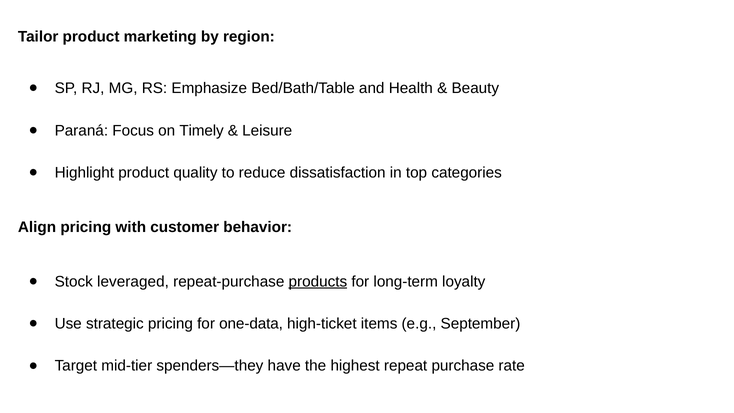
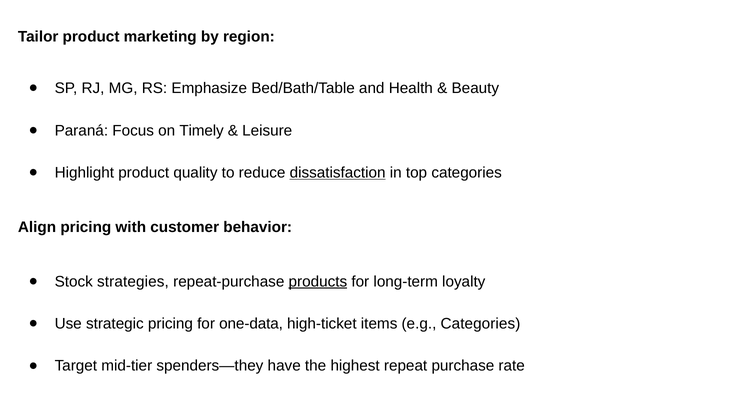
dissatisfaction underline: none -> present (338, 173)
leveraged: leveraged -> strategies (133, 281)
e.g September: September -> Categories (480, 324)
